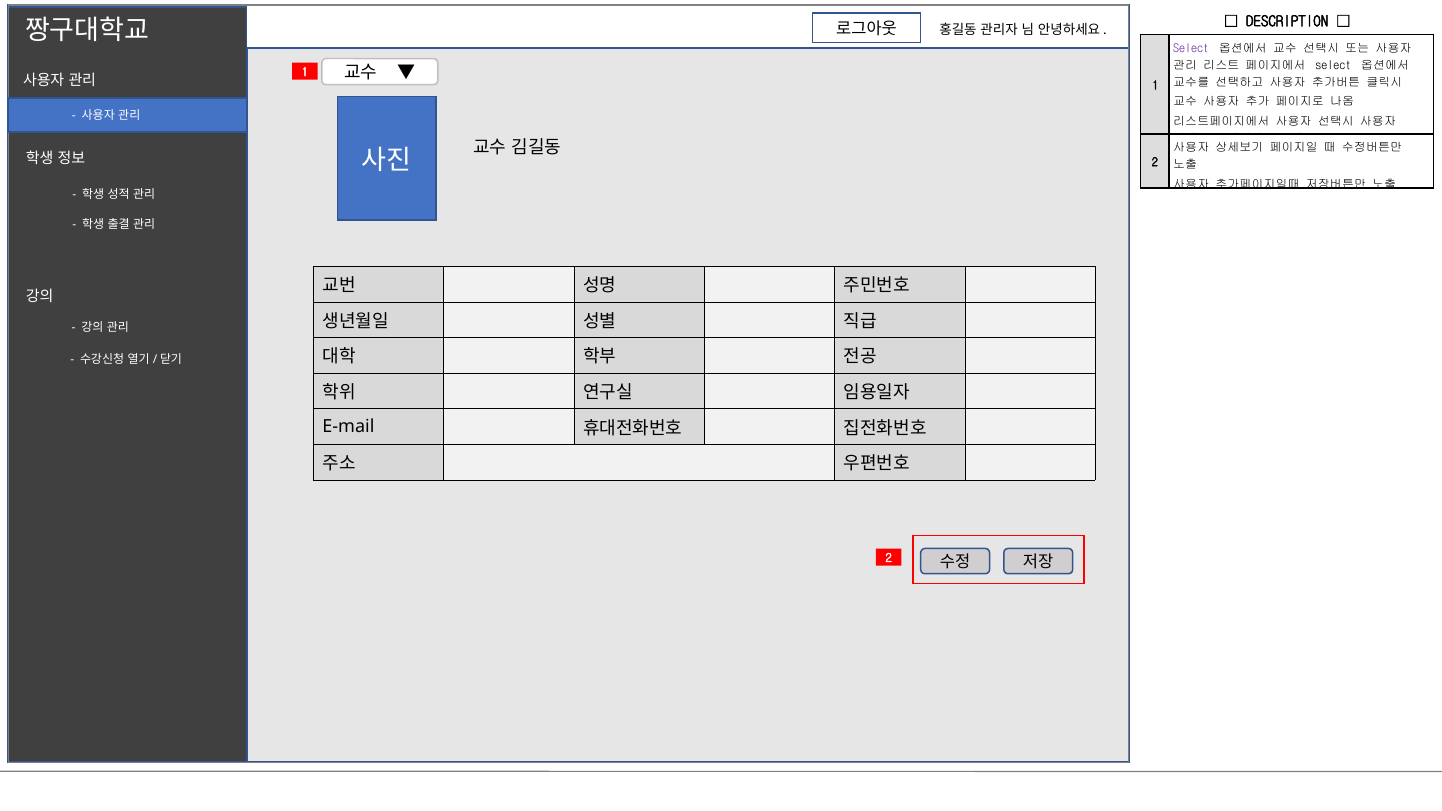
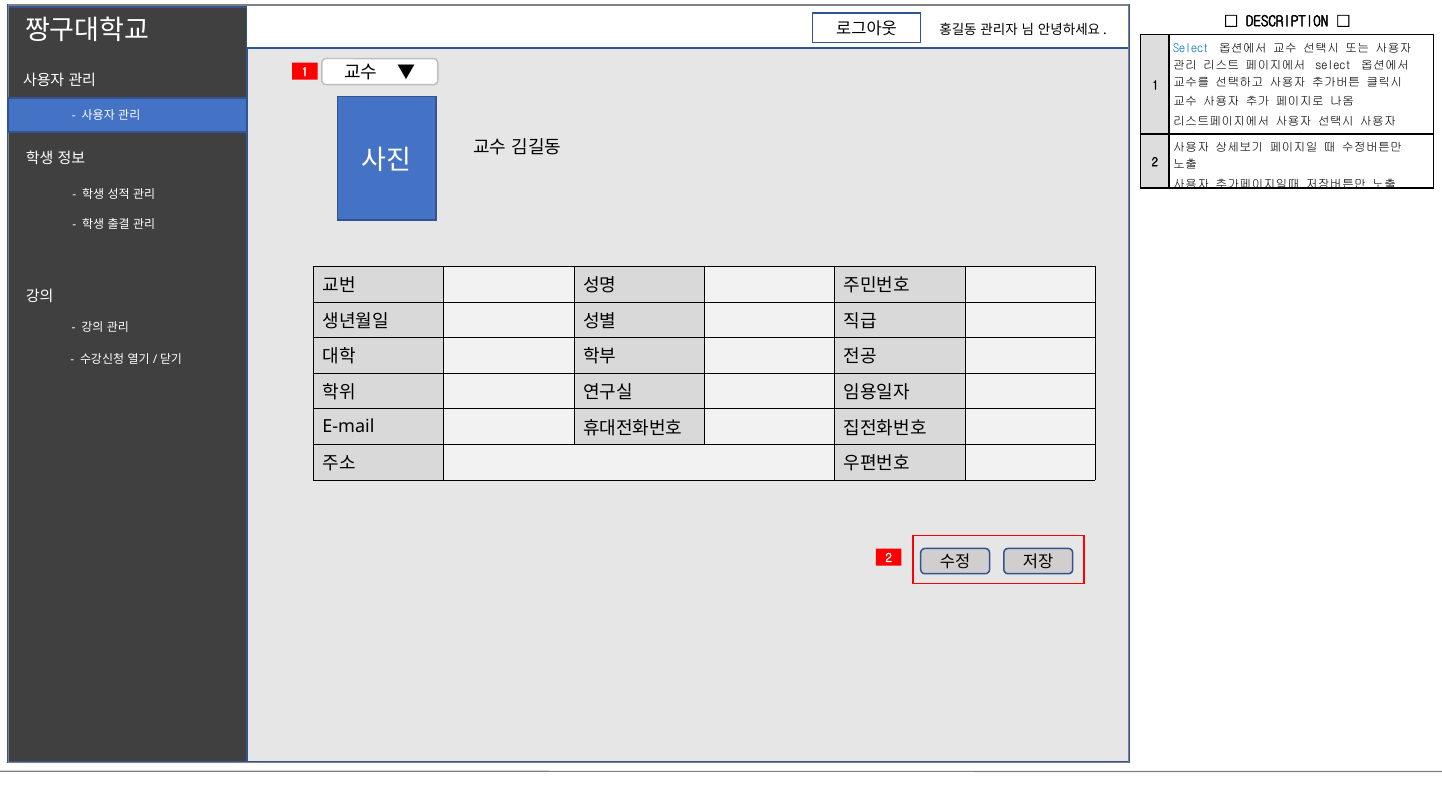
Select colour: purple -> blue (1191, 48)
